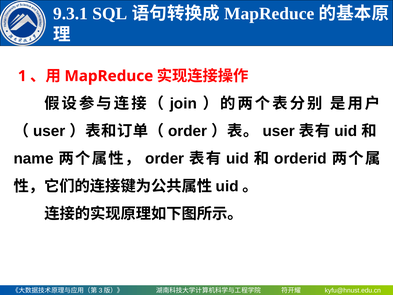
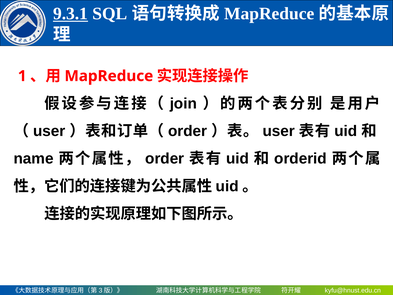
9.3.1 underline: none -> present (71, 14)
